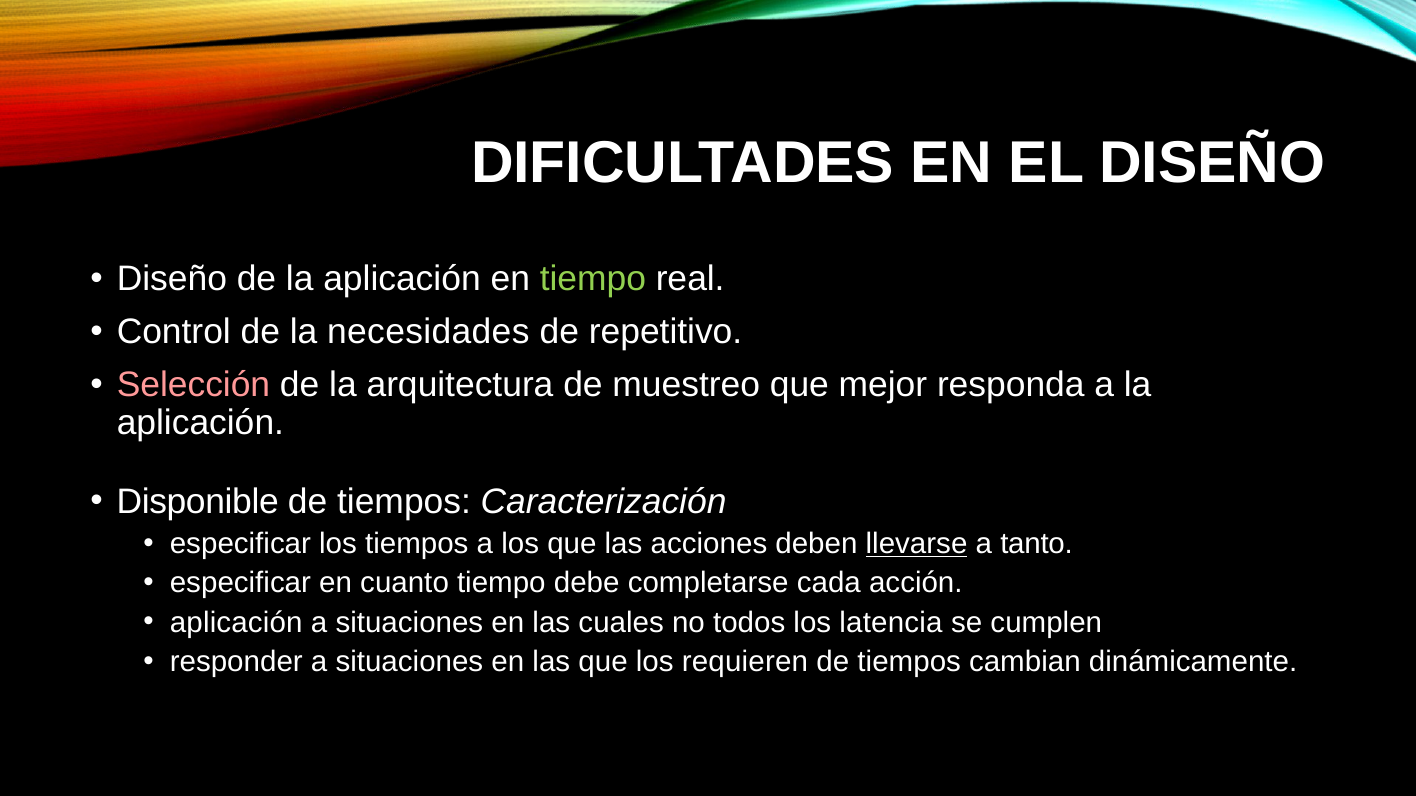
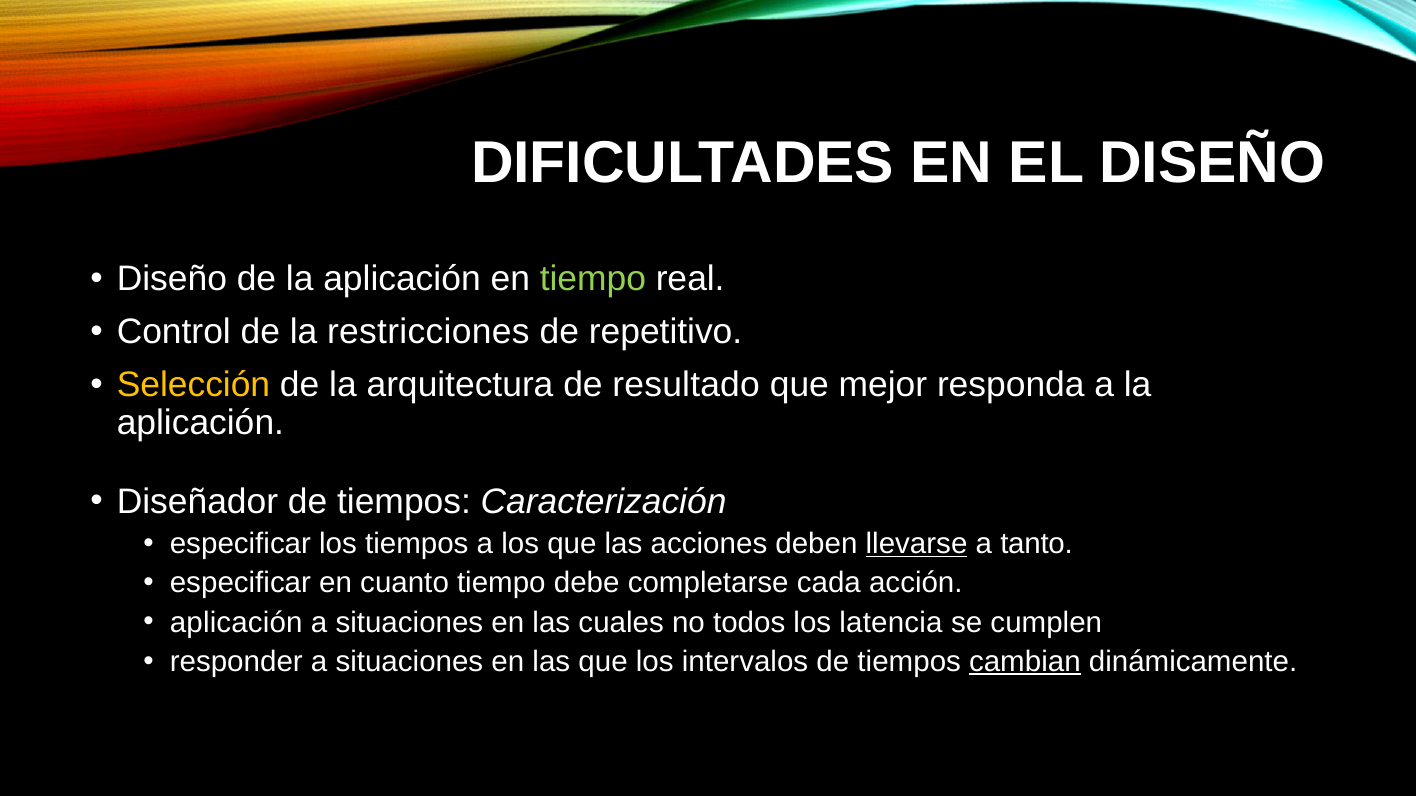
necesidades: necesidades -> restricciones (428, 332)
Selección colour: pink -> yellow (193, 385)
muestreo: muestreo -> resultado (686, 385)
Disponible: Disponible -> Diseñador (197, 502)
requieren: requieren -> intervalos (745, 662)
cambian underline: none -> present (1025, 662)
